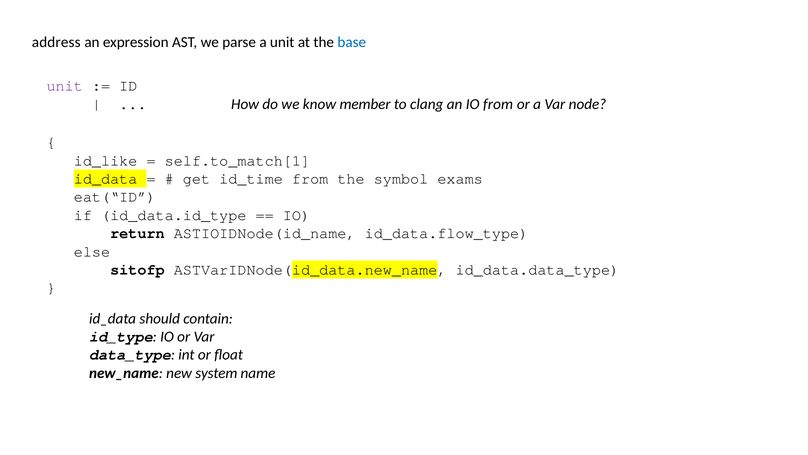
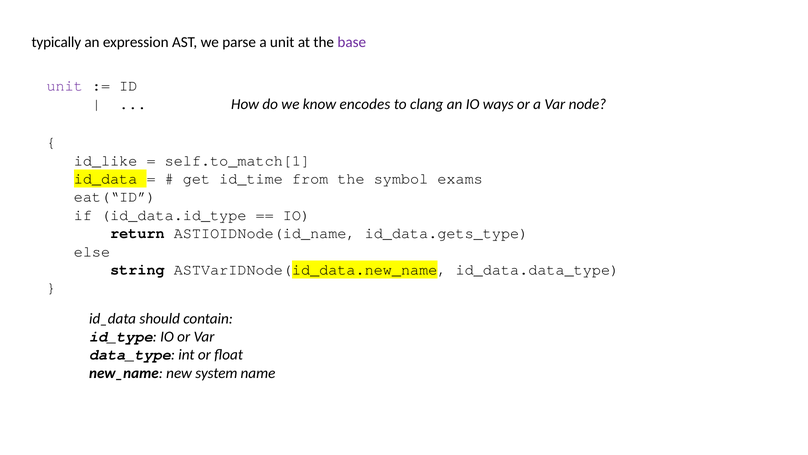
address: address -> typically (56, 42)
base colour: blue -> purple (352, 42)
member: member -> encodes (365, 104)
IO from: from -> ways (498, 104)
id_data.flow_type: id_data.flow_type -> id_data.gets_type (446, 233)
sitofp: sitofp -> string (137, 269)
